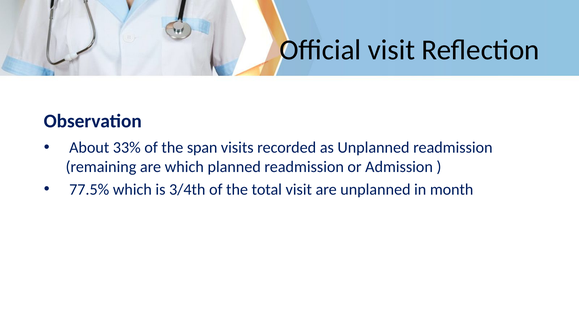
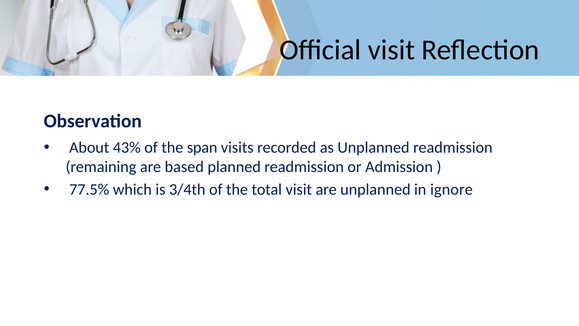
33%: 33% -> 43% (127, 148)
are which: which -> based (184, 167)
month: month -> ignore (452, 189)
